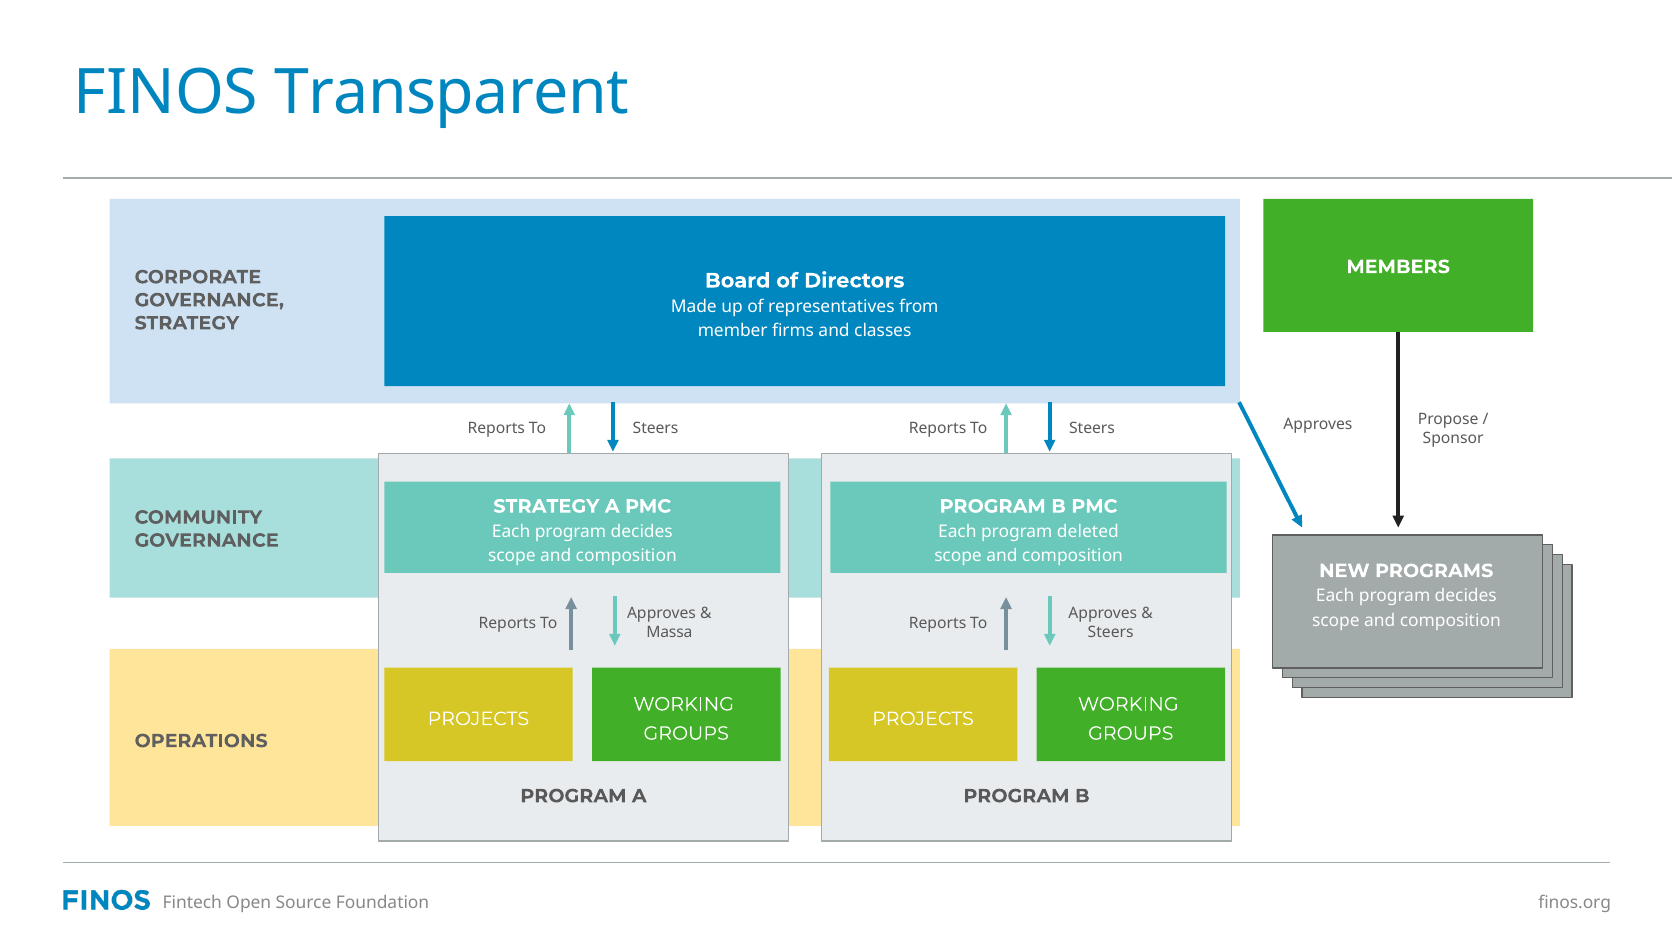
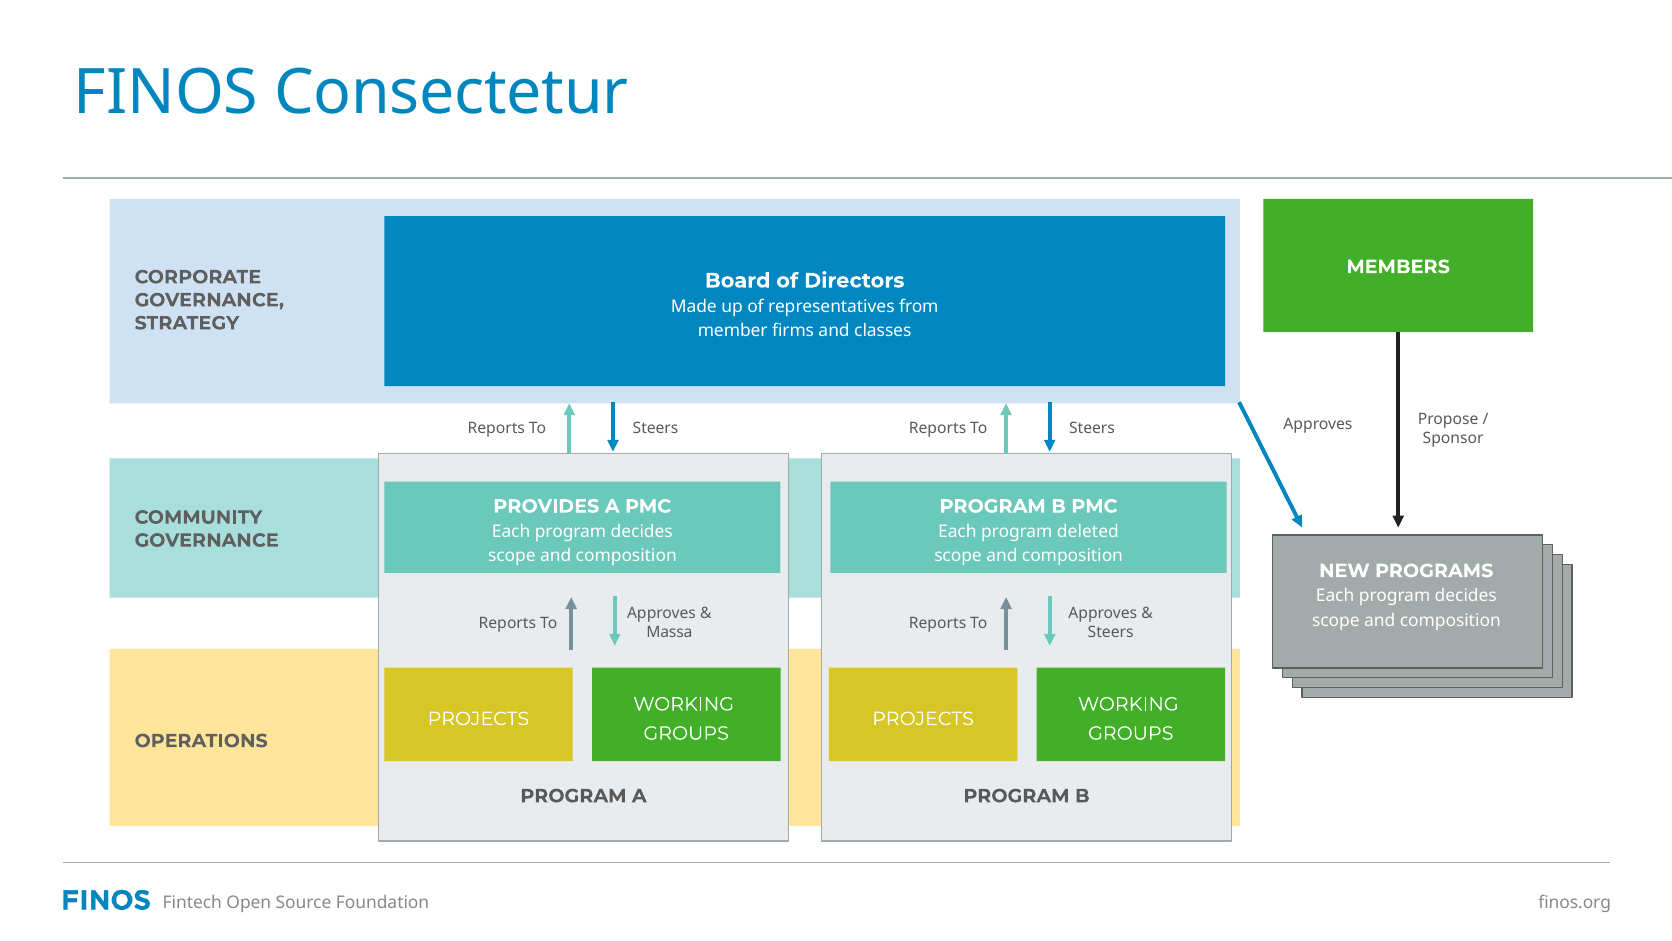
Transparent: Transparent -> Consectetur (452, 93)
STRATEGY: STRATEGY -> PROVIDES (546, 506)
